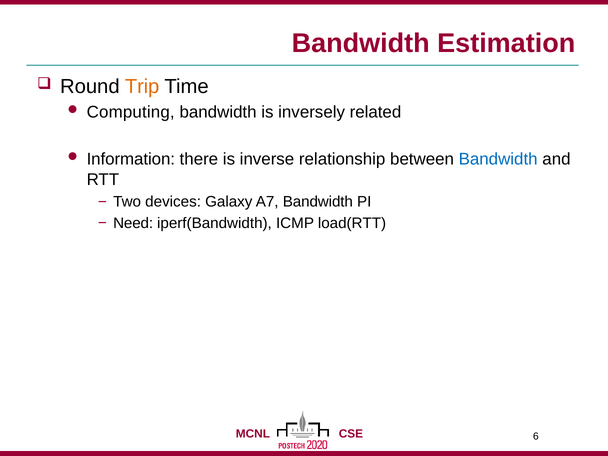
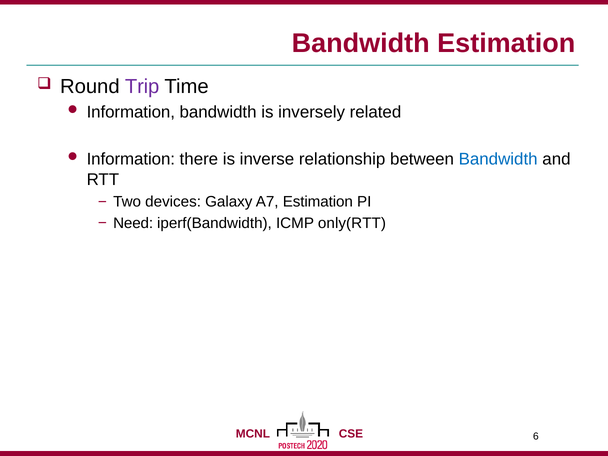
Trip colour: orange -> purple (142, 87)
Computing: Computing -> Information (131, 112)
A7 Bandwidth: Bandwidth -> Estimation (318, 202)
load(RTT: load(RTT -> only(RTT (352, 223)
